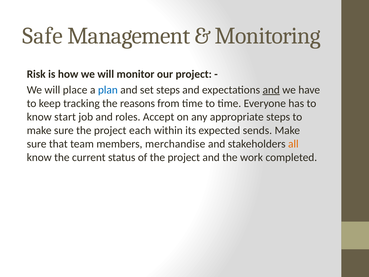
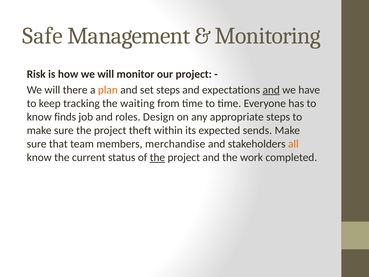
place: place -> there (75, 90)
plan colour: blue -> orange (108, 90)
reasons: reasons -> waiting (137, 103)
start: start -> finds (65, 117)
Accept: Accept -> Design (159, 117)
each: each -> theft (140, 130)
the underline: none -> present (157, 157)
